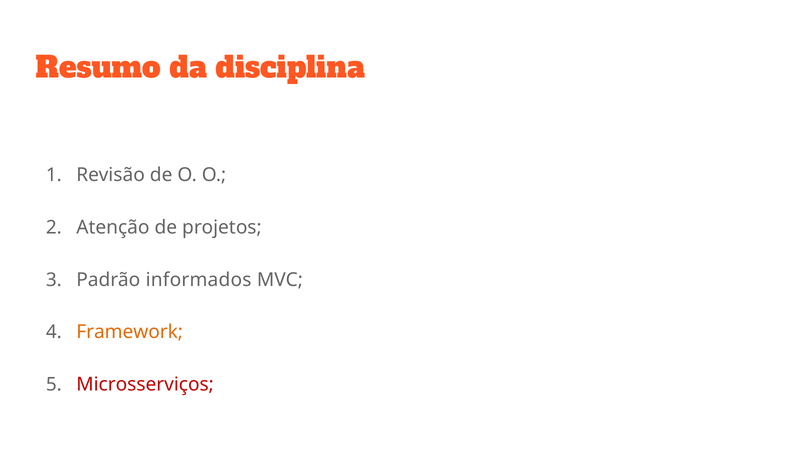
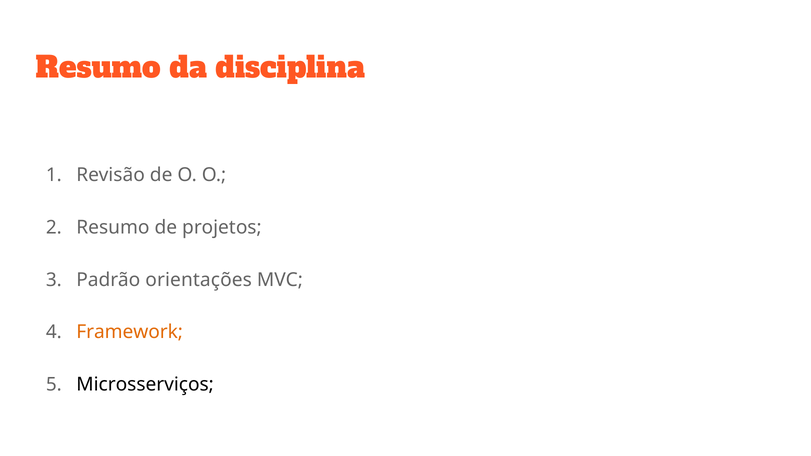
Atenção: Atenção -> Resumo (113, 227)
informados: informados -> orientações (199, 280)
Microsserviços colour: red -> black (145, 385)
